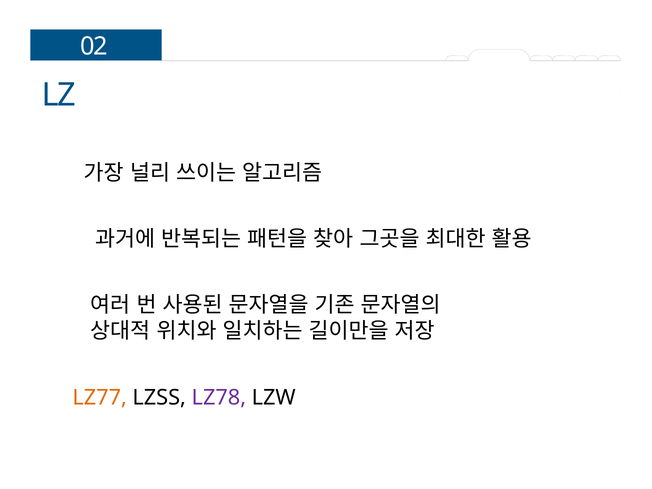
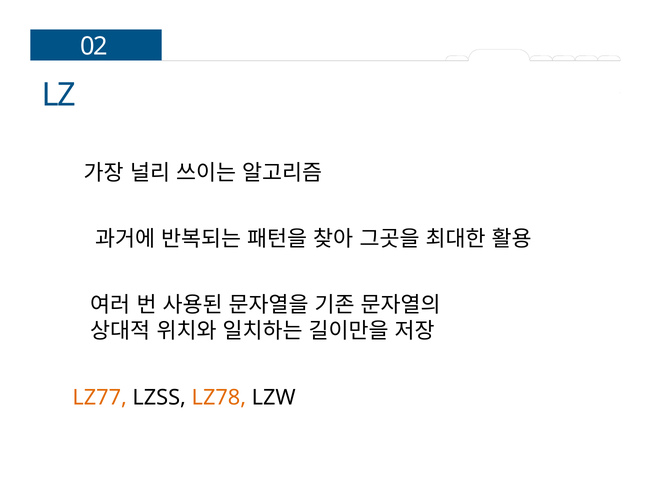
LZ78 colour: purple -> orange (219, 397)
